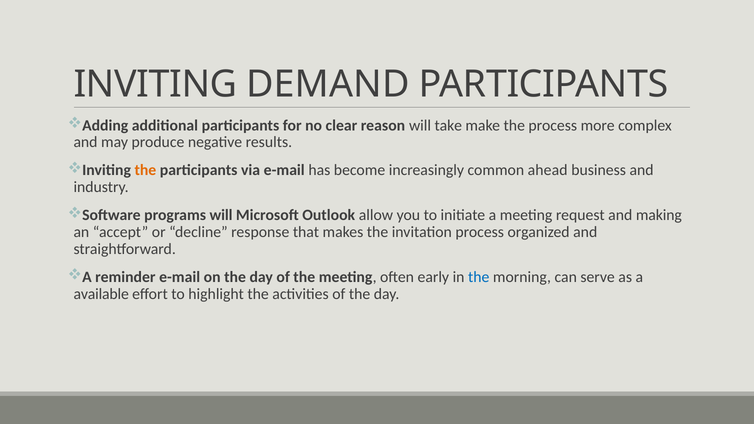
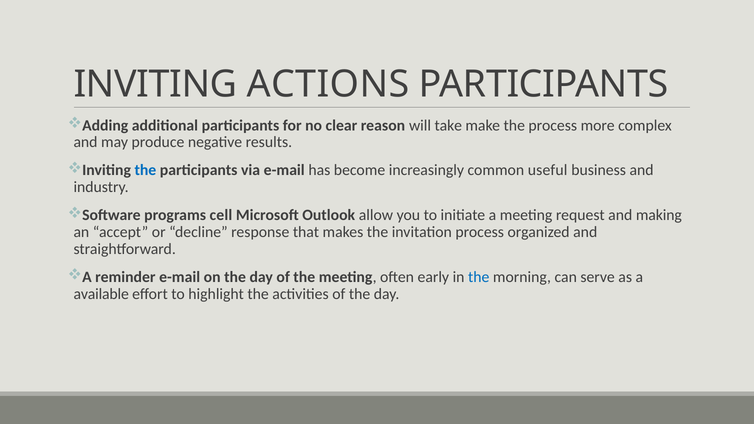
DEMAND: DEMAND -> ACTIONS (328, 84)
the colour: orange -> blue (145, 170)
ahead: ahead -> useful (548, 170)
programs will: will -> cell (221, 215)
